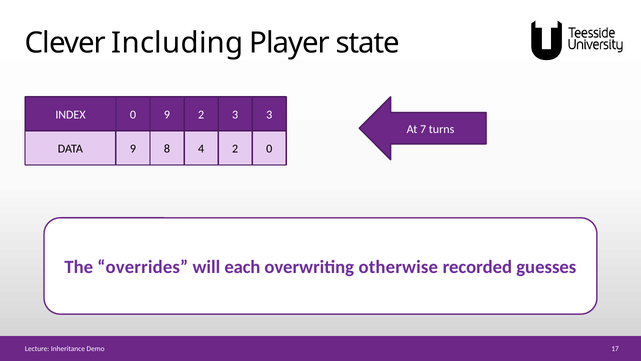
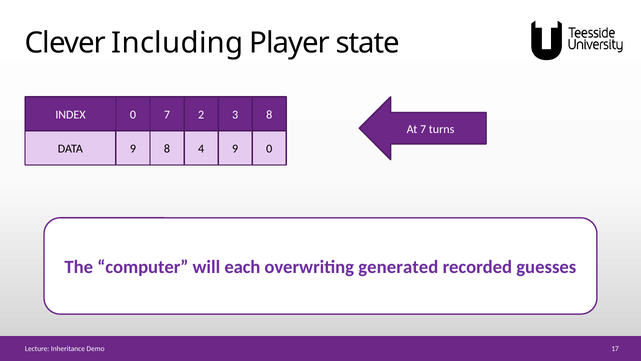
0 9: 9 -> 7 (167, 114)
3 3: 3 -> 8 (269, 114)
4 2: 2 -> 9 (235, 149)
overrides: overrides -> computer (143, 267)
otherwise: otherwise -> generated (398, 267)
